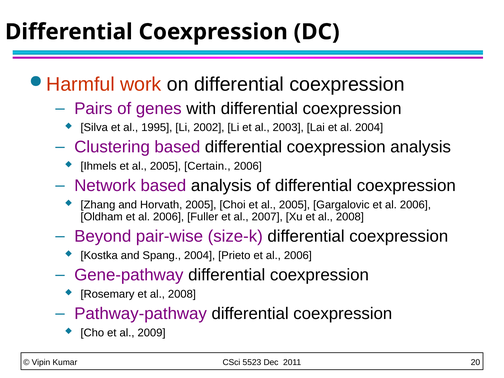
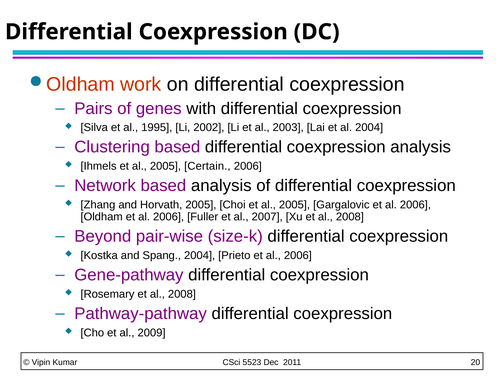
Harmful: Harmful -> Oldham (81, 84)
